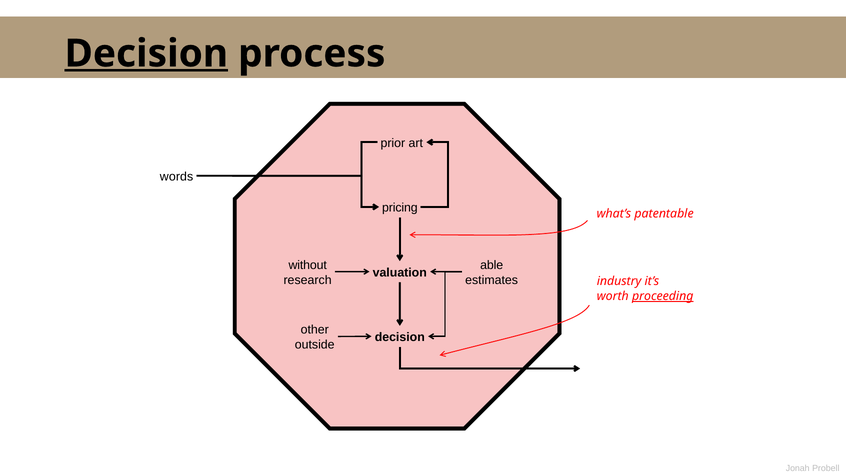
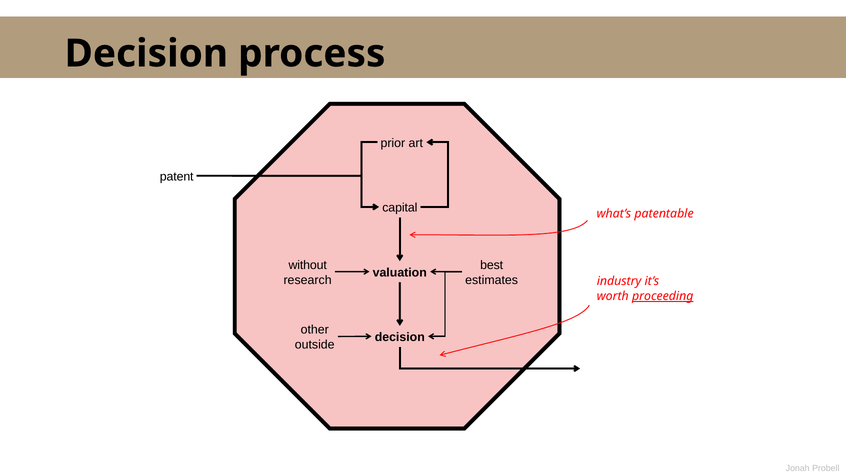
Decision underline: present -> none (146, 54)
words: words -> patent (177, 177)
pricing: pricing -> capital (400, 208)
able: able -> best (492, 265)
